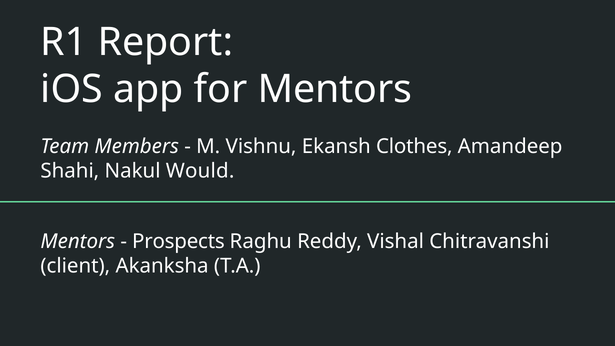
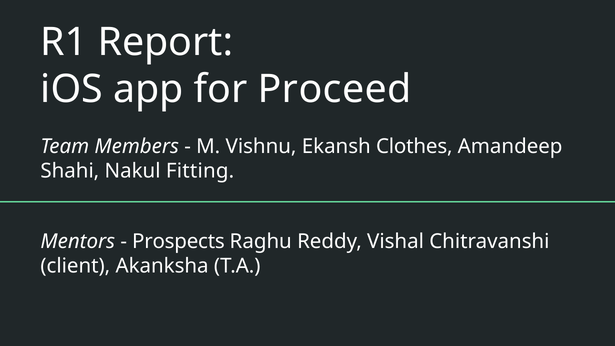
for Mentors: Mentors -> Proceed (335, 89)
Would: Would -> Fitting (200, 171)
